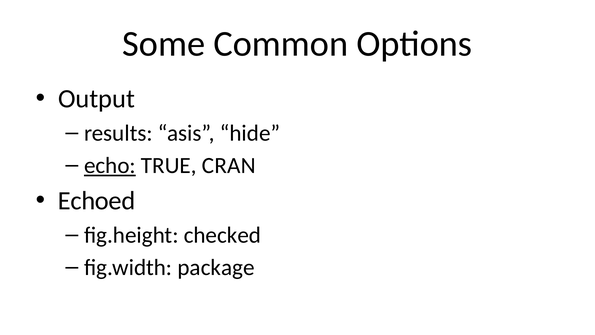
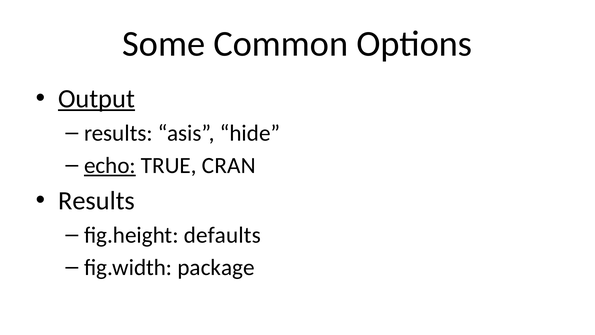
Output underline: none -> present (96, 99)
Echoed: Echoed -> Results (96, 201)
checked: checked -> defaults (222, 235)
